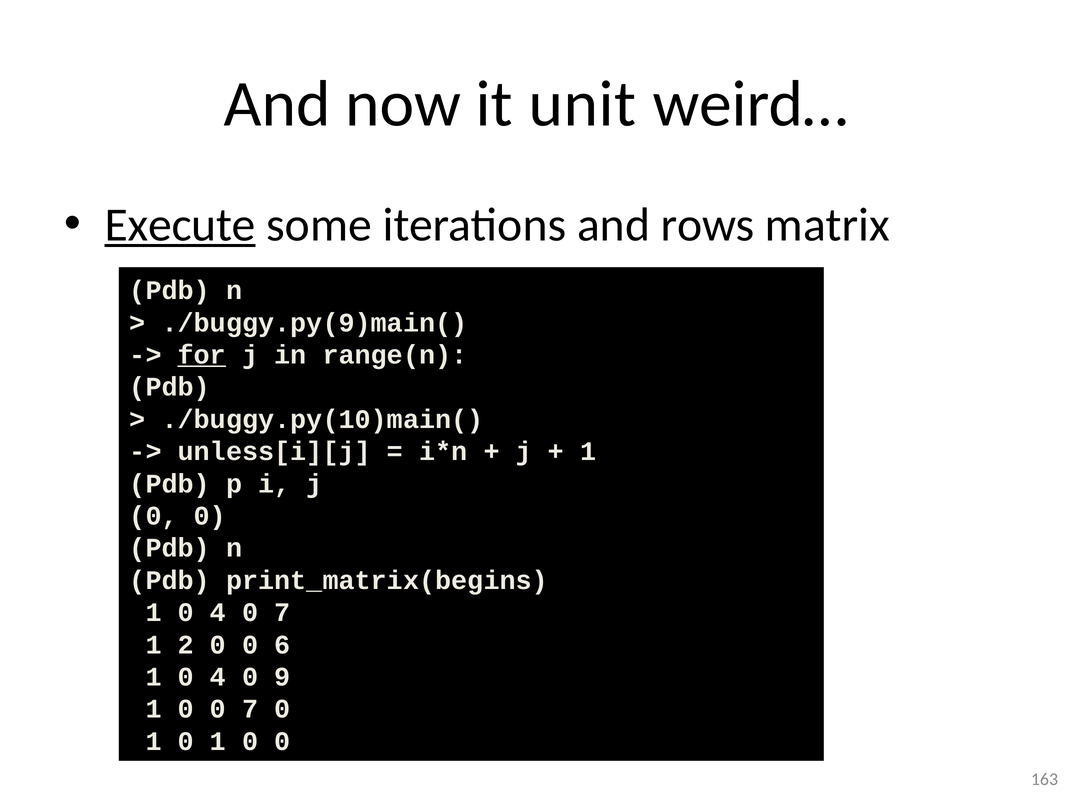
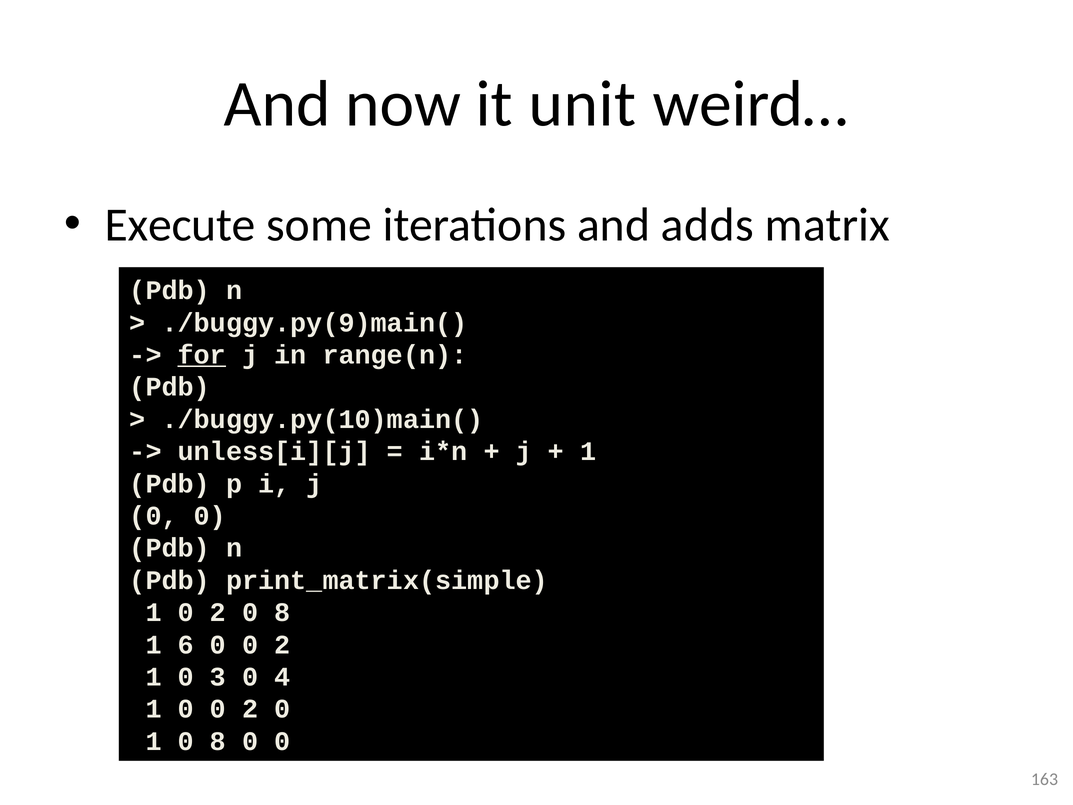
Execute underline: present -> none (180, 225)
rows: rows -> adds (707, 225)
print_matrix(begins: print_matrix(begins -> print_matrix(simple (387, 580)
4: 4 -> 2 (218, 612)
7: 7 -> 8 (282, 612)
2: 2 -> 6 (186, 644)
6: 6 -> 2 (282, 644)
4: 4 -> 3 (218, 677)
9: 9 -> 4 (282, 677)
1 0 0 7: 7 -> 2 (250, 709)
1 0 1: 1 -> 8 (218, 741)
